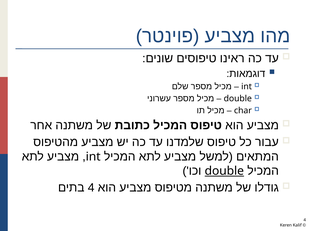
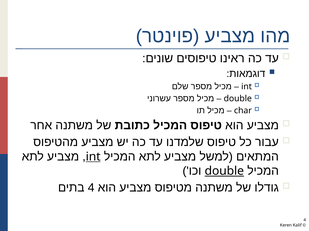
int underline: none -> present (93, 157)
